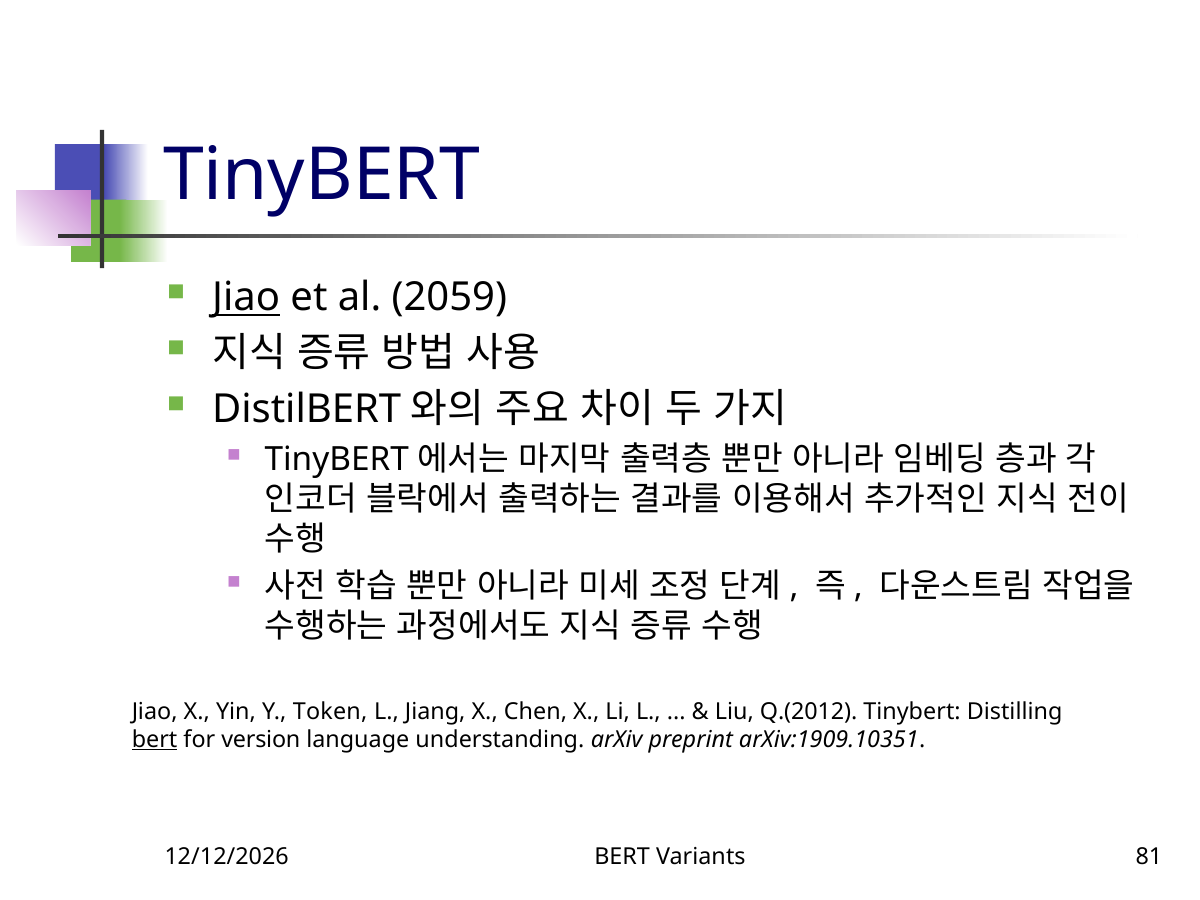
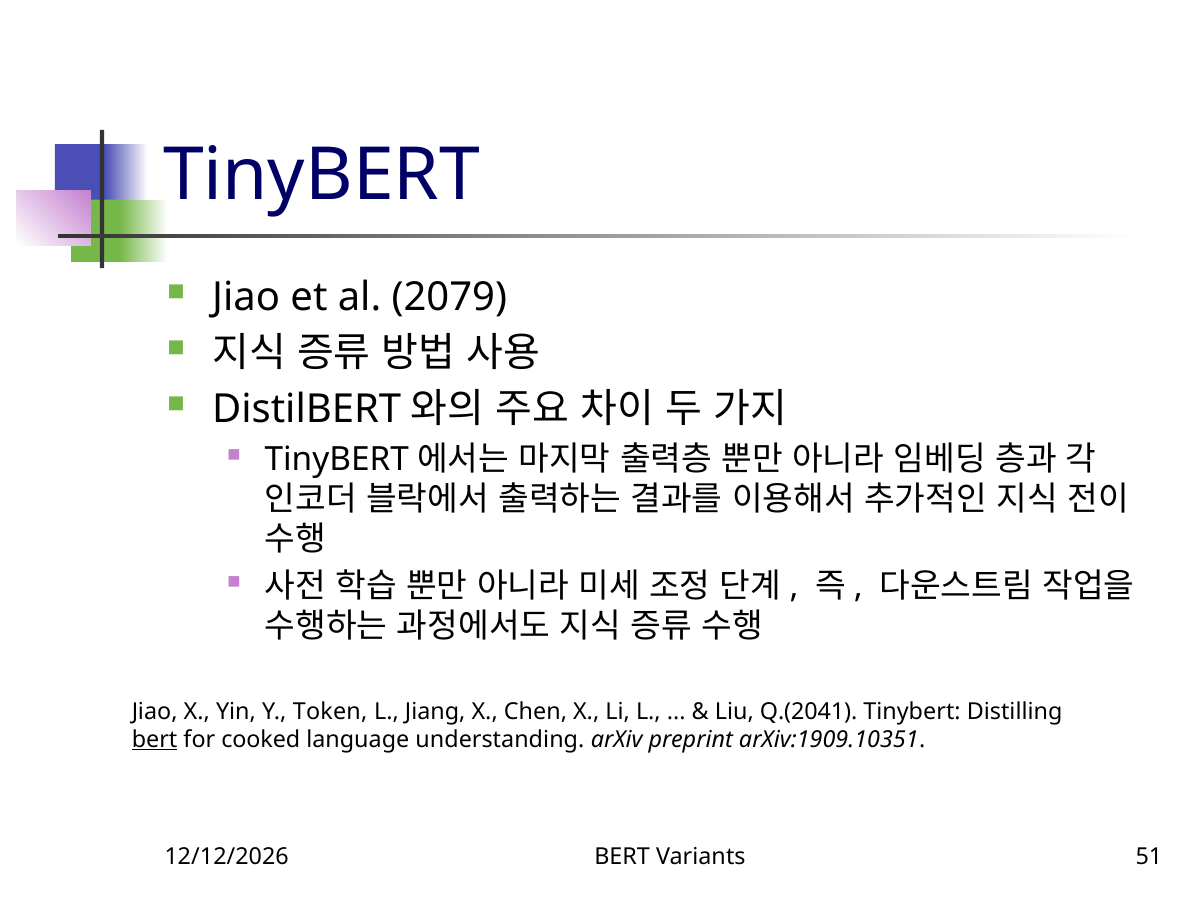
Jiao underline: present -> none (246, 298)
2059: 2059 -> 2079 (449, 298)
Q.(2012: Q.(2012 -> Q.(2041 (809, 711)
version: version -> cooked (261, 740)
81: 81 -> 51 (1149, 857)
